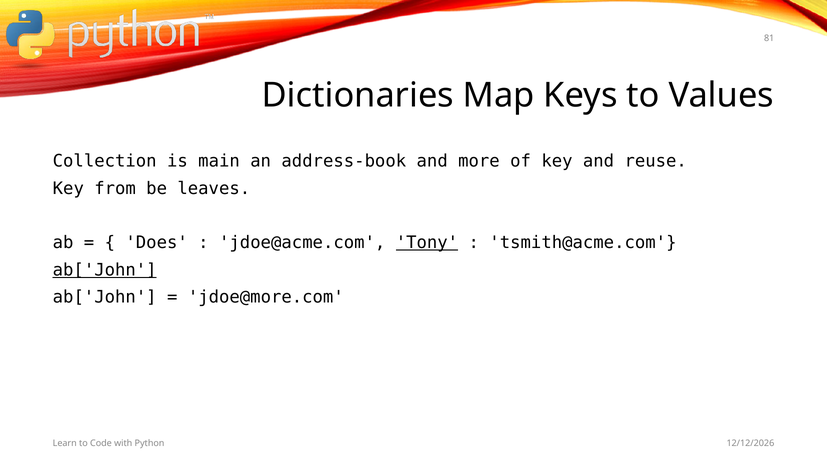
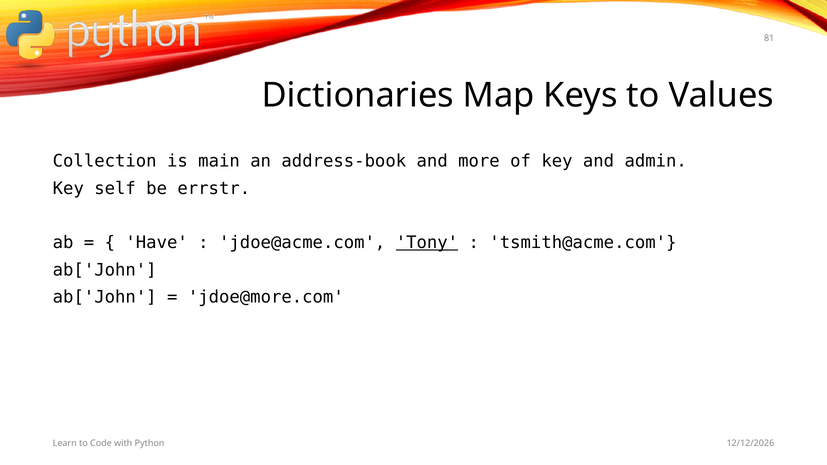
reuse: reuse -> admin (656, 161)
from: from -> self (115, 188)
leaves: leaves -> errstr (214, 188)
Does: Does -> Have (157, 243)
ab['John underline: present -> none (105, 270)
